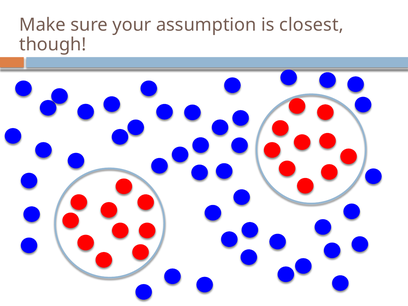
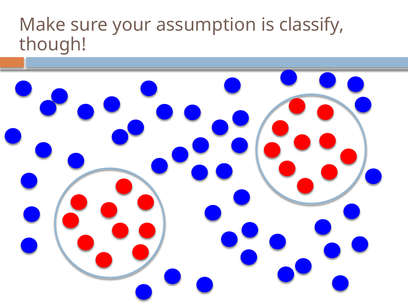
closest: closest -> classify (312, 25)
